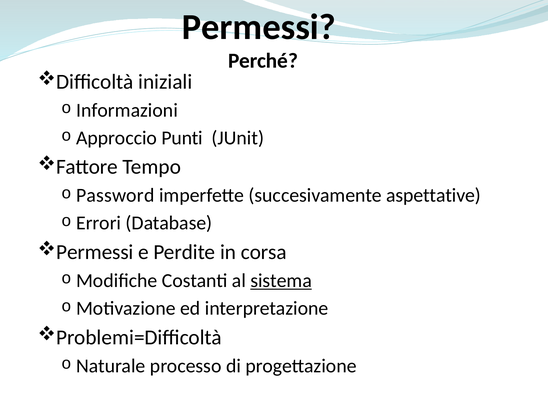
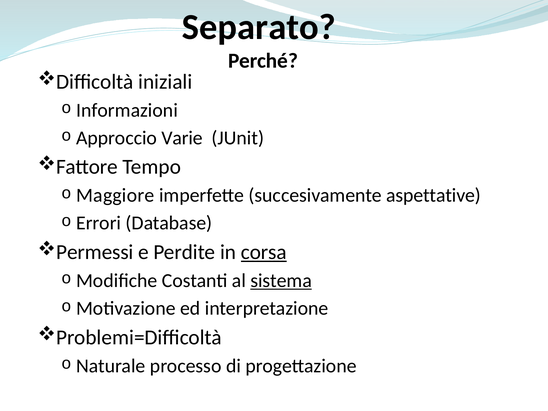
Permessi: Permessi -> Separato (259, 27)
Punti: Punti -> Varie (182, 138)
Password: Password -> Maggiore (115, 195)
corsa underline: none -> present (264, 252)
